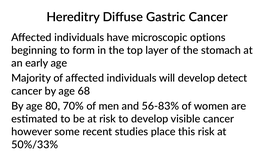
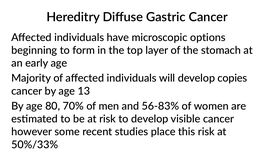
detect: detect -> copies (232, 78)
68: 68 -> 13 (84, 91)
